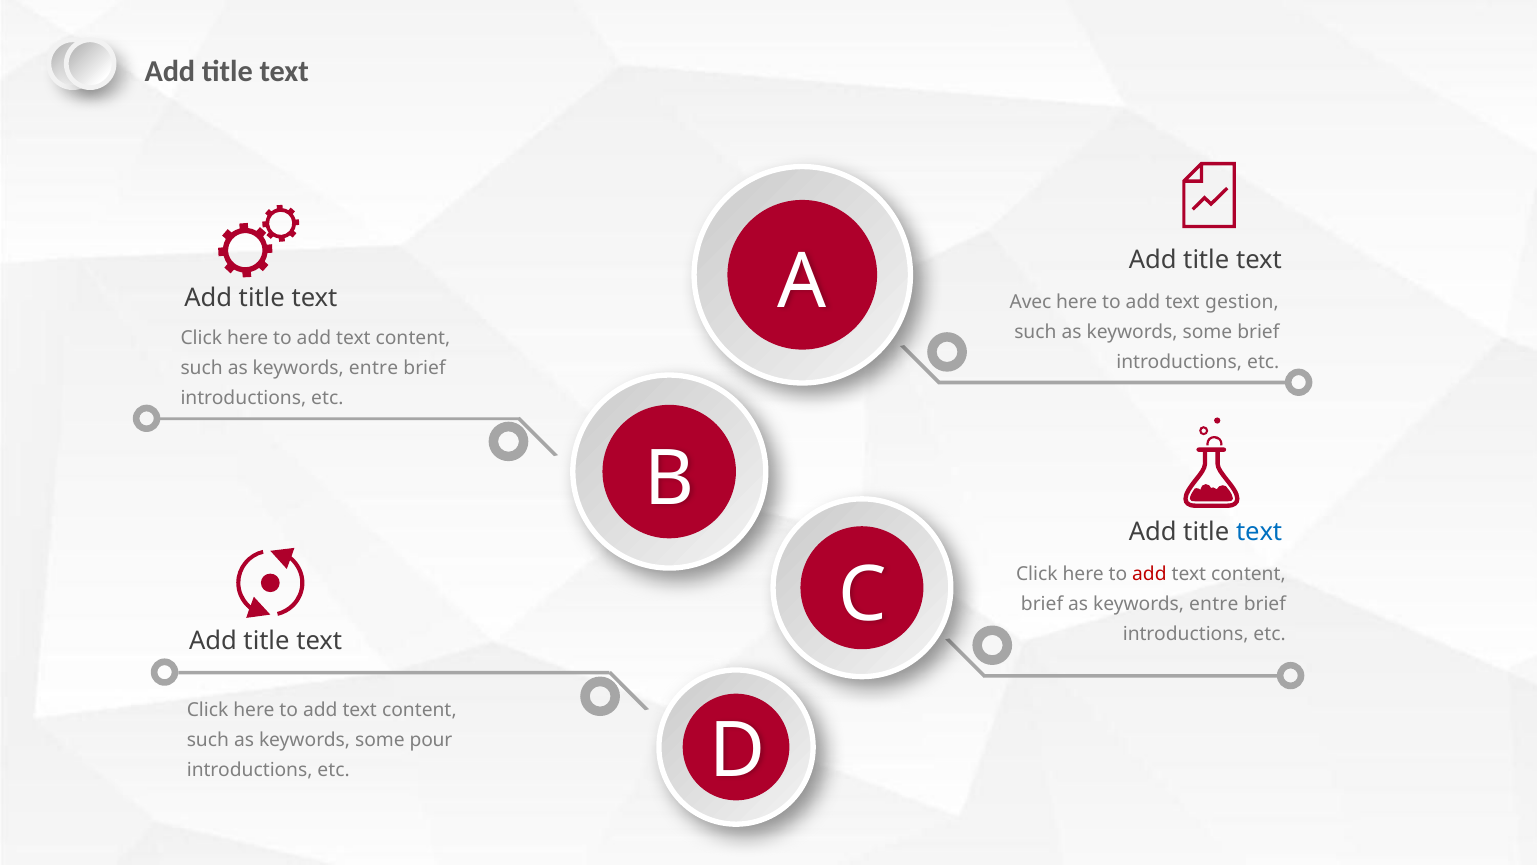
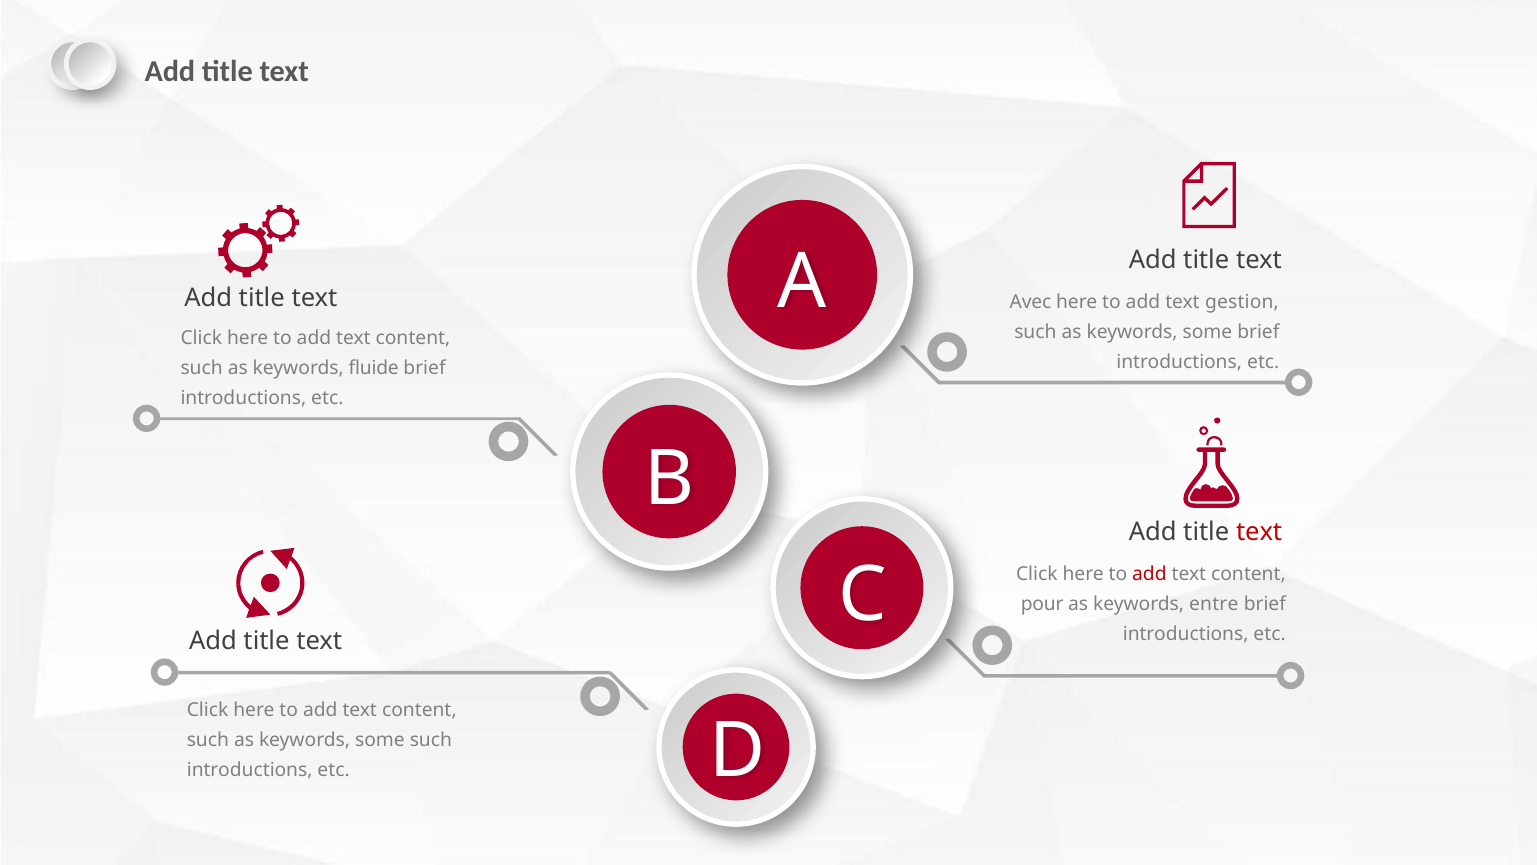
such as keywords entre: entre -> fluide (374, 368)
text colour: blue -> red (1259, 532)
brief: brief -> pour (1042, 604)
some pour: pour -> such (431, 740)
